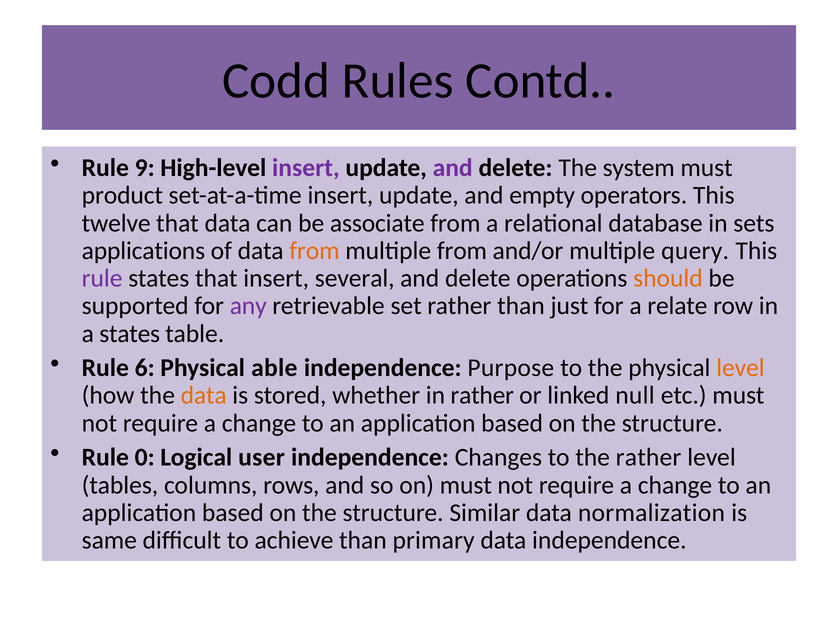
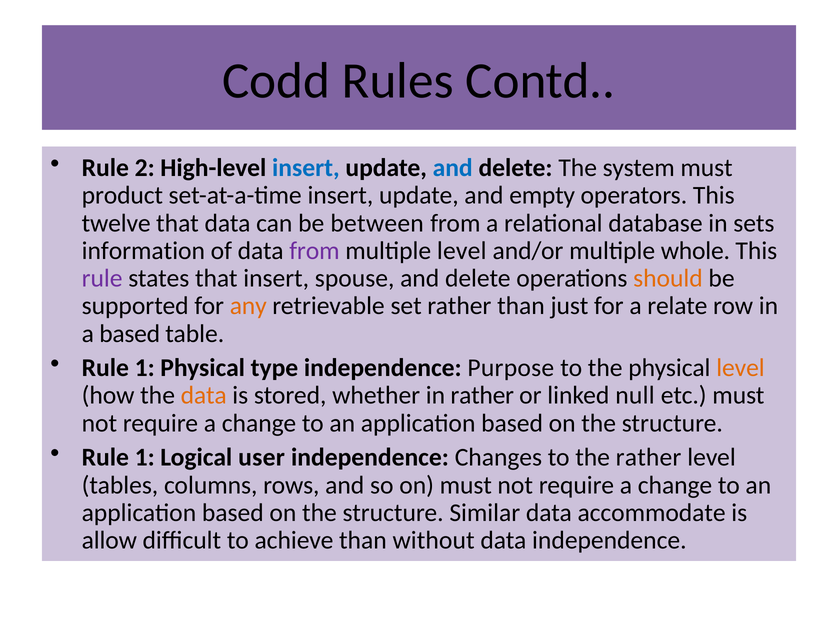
9: 9 -> 2 (145, 168)
insert colour: purple -> blue (306, 168)
and colour: purple -> blue (453, 168)
associate: associate -> between (377, 223)
applications: applications -> information (143, 251)
from colour: orange -> purple (314, 251)
multiple from: from -> level (462, 251)
query: query -> whole (695, 251)
several: several -> spouse (355, 279)
any colour: purple -> orange (248, 306)
a states: states -> based (130, 334)
6: 6 -> 1 (145, 368)
able: able -> type (274, 368)
0: 0 -> 1 (145, 458)
normalization: normalization -> accommodate (652, 513)
same: same -> allow (109, 541)
primary: primary -> without (434, 541)
